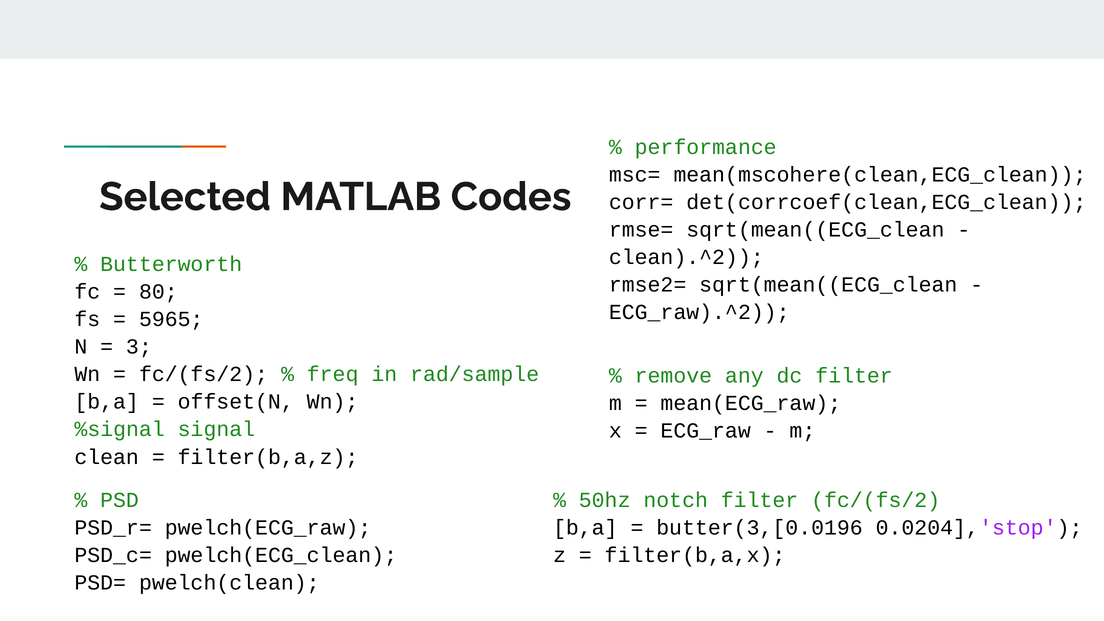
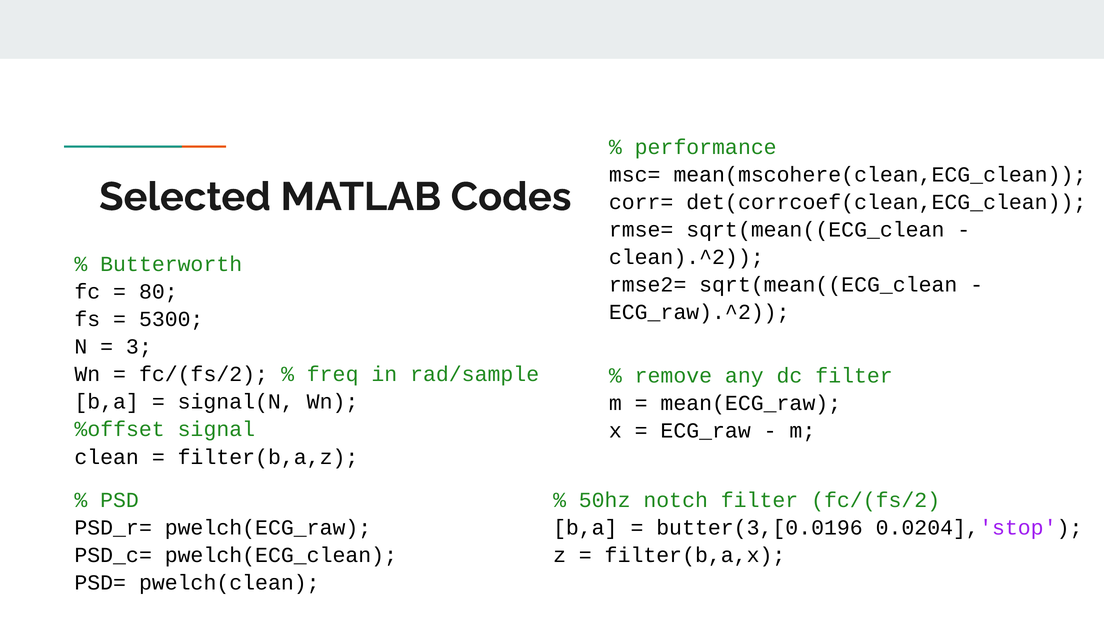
5965: 5965 -> 5300 (171, 319)
offset(N: offset(N -> signal(N (236, 402)
%signal: %signal -> %offset (120, 429)
